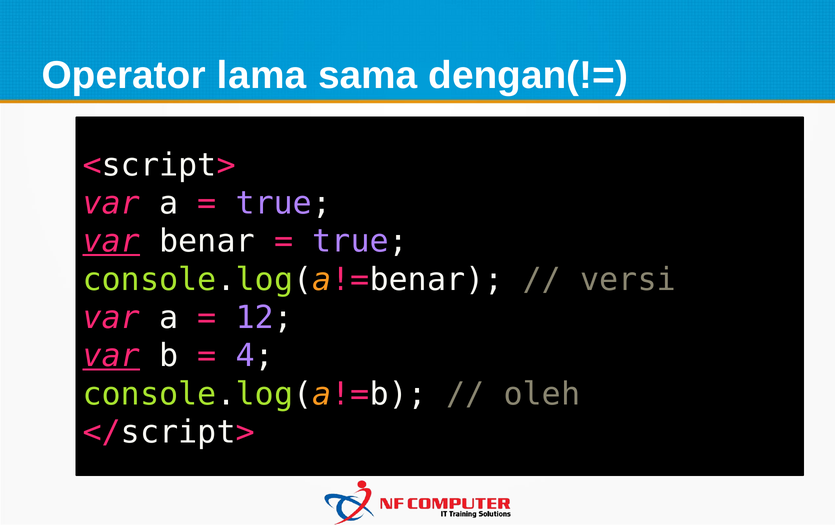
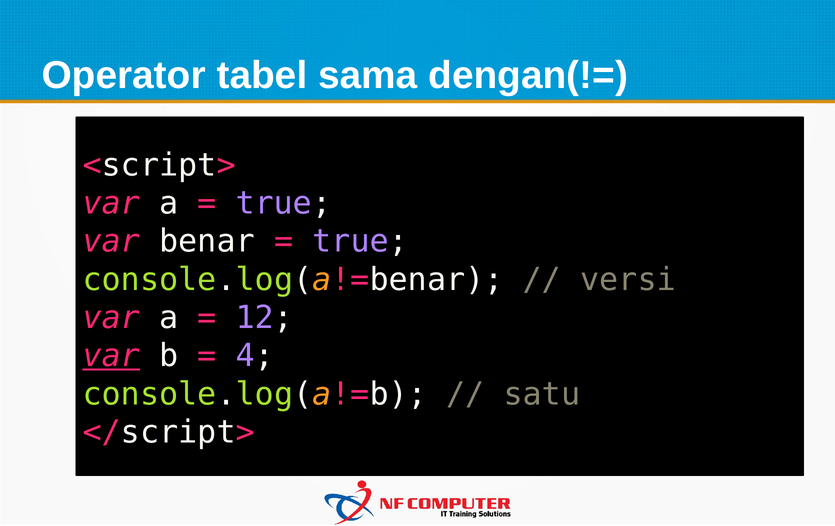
lama: lama -> tabel (262, 76)
var underline: present -> none (111, 241)
oleh: oleh -> satu (542, 394)
